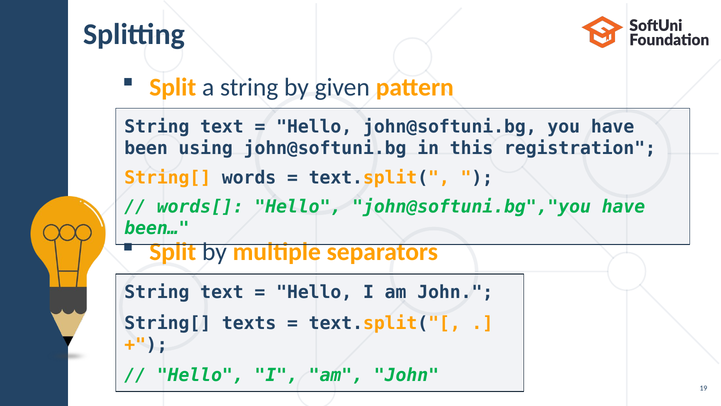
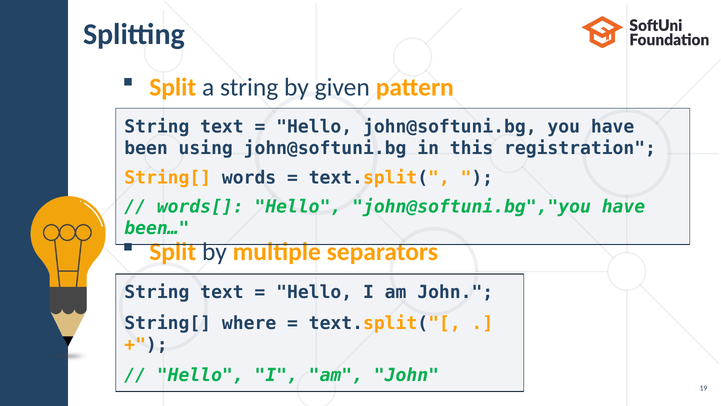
texts: texts -> where (249, 323)
